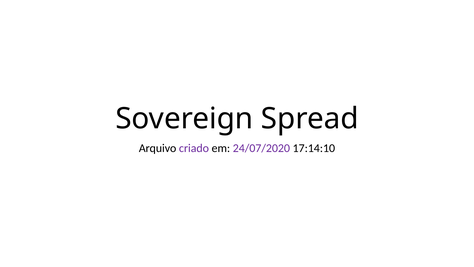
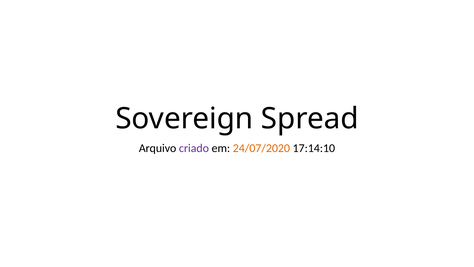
24/07/2020 colour: purple -> orange (261, 148)
